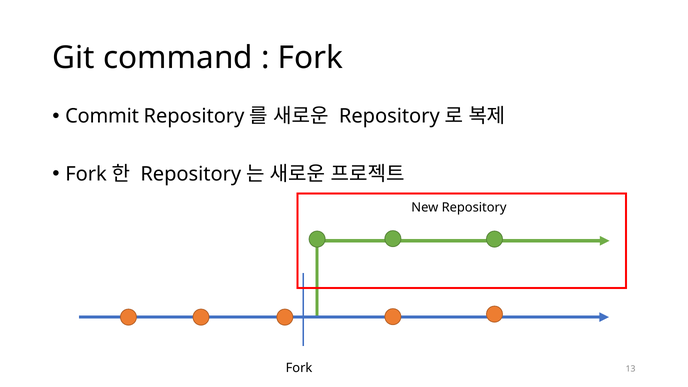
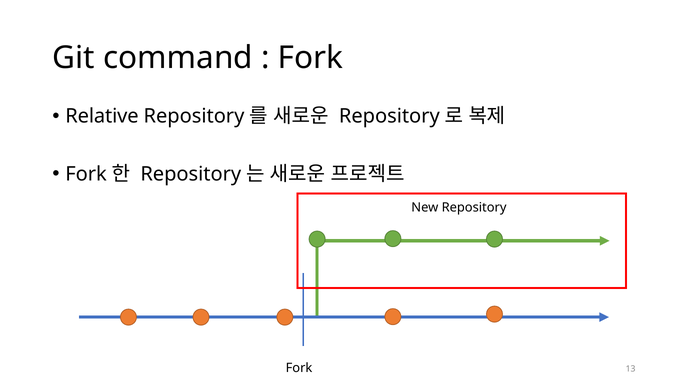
Commit: Commit -> Relative (102, 116)
